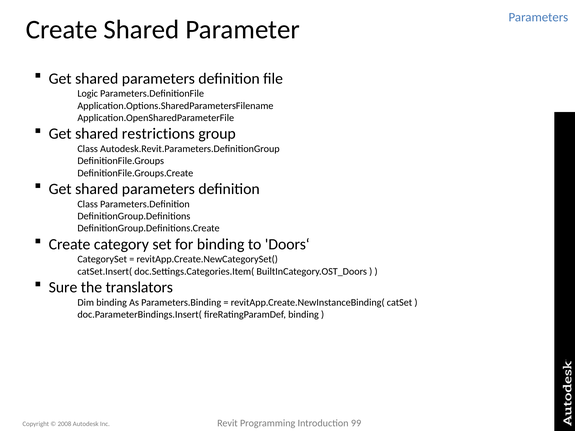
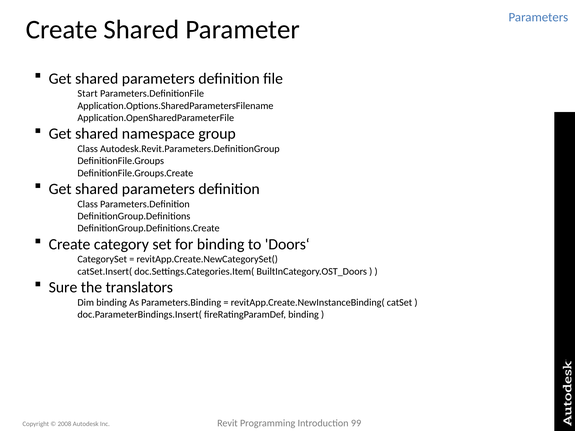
Logic: Logic -> Start (88, 94)
restrictions: restrictions -> namespace (158, 134)
